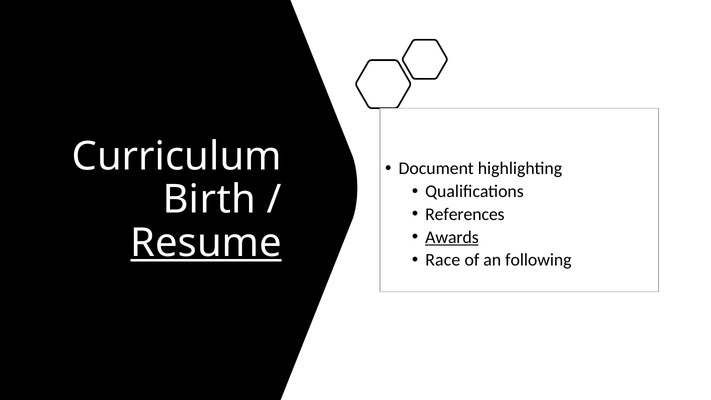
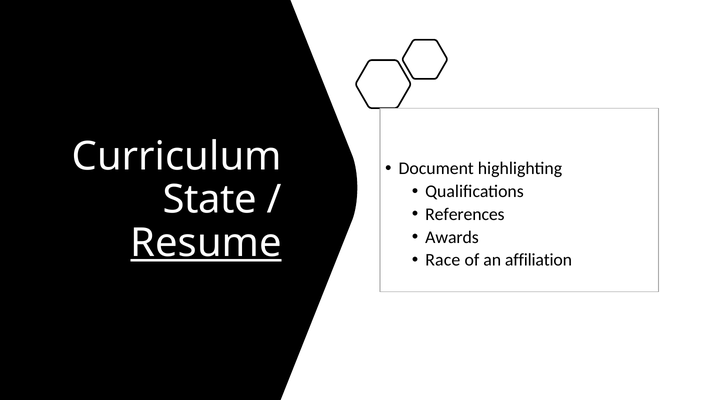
Birth: Birth -> State (210, 200)
Awards underline: present -> none (452, 237)
following: following -> affiliation (538, 260)
